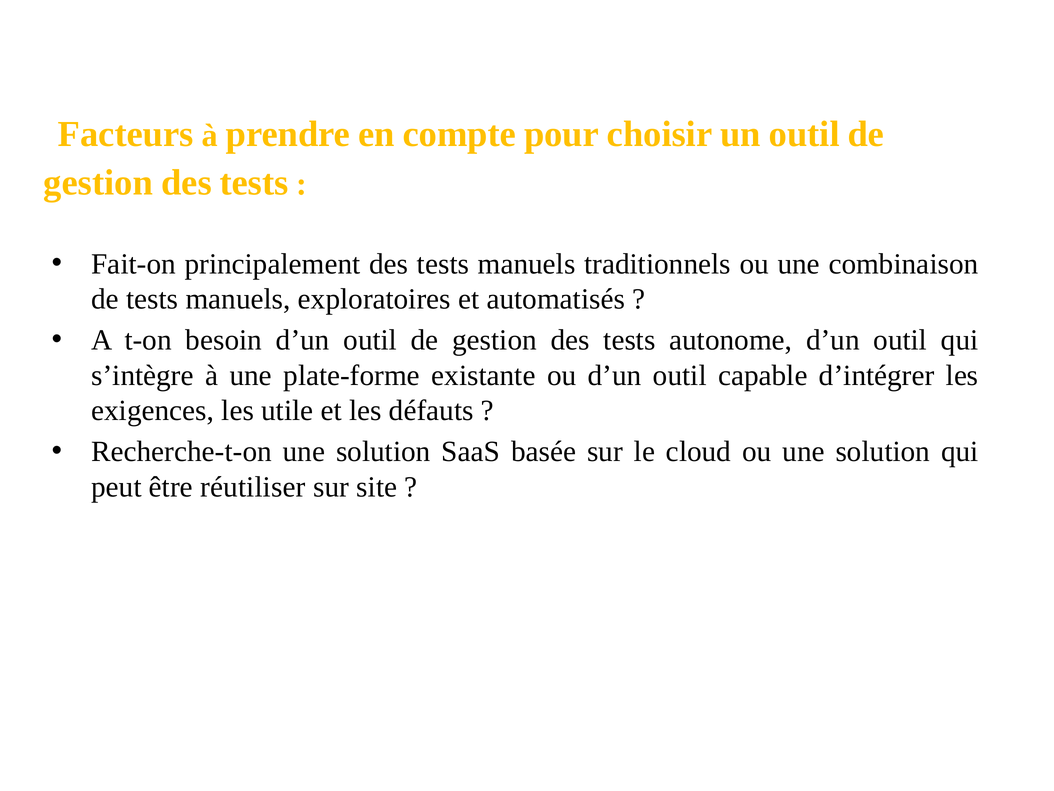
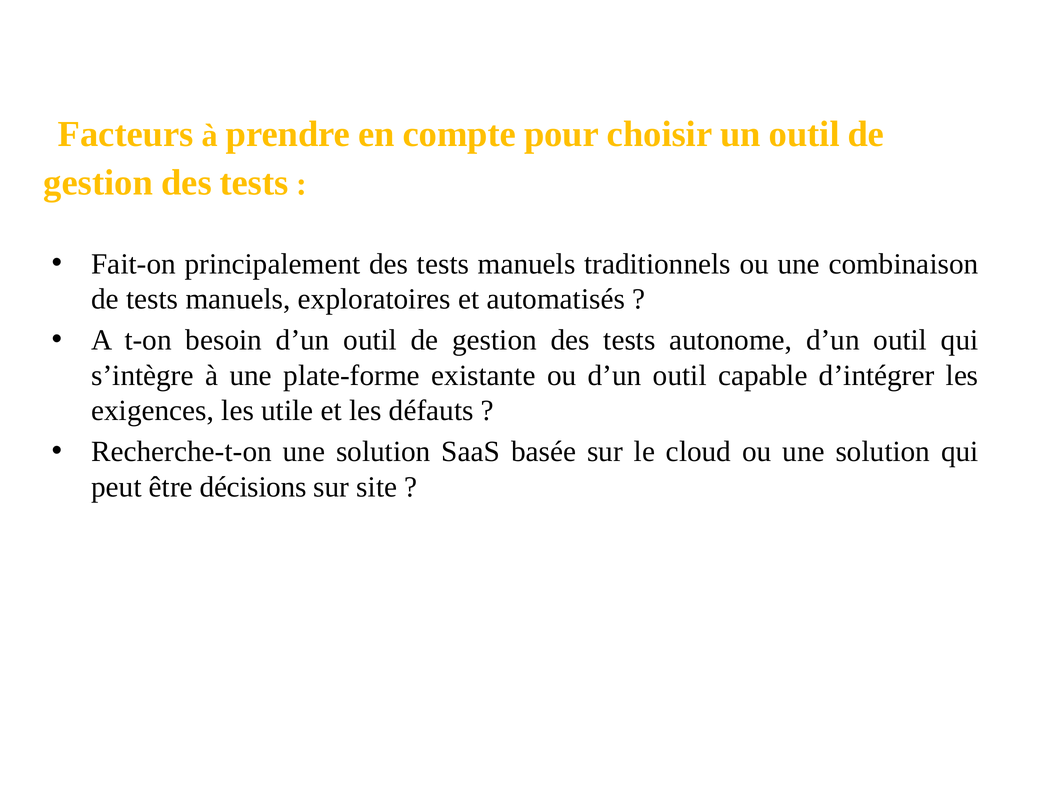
réutiliser: réutiliser -> décisions (253, 487)
